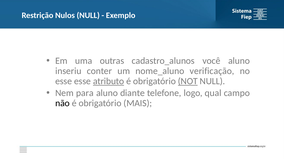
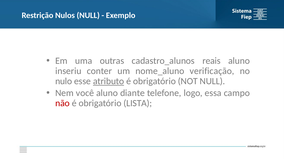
você: você -> reais (211, 61)
esse: esse -> nulo (64, 81)
NOT underline: present -> none (188, 81)
para: para -> você (85, 93)
qual: qual -> essa (213, 93)
não colour: black -> red (62, 103)
MAIS: MAIS -> LISTA (138, 103)
